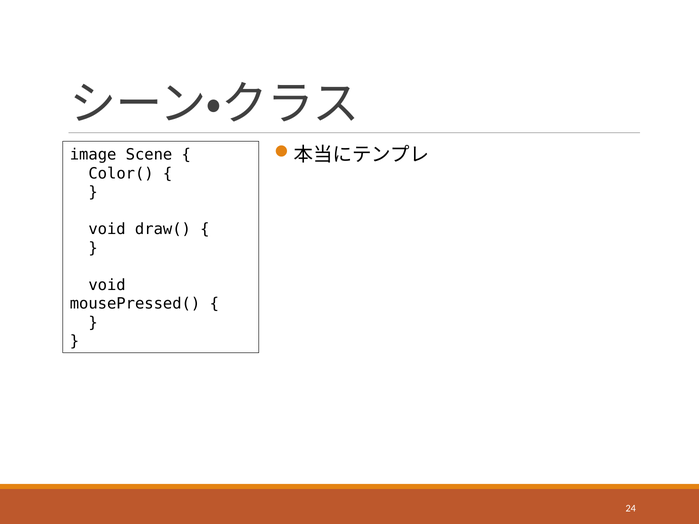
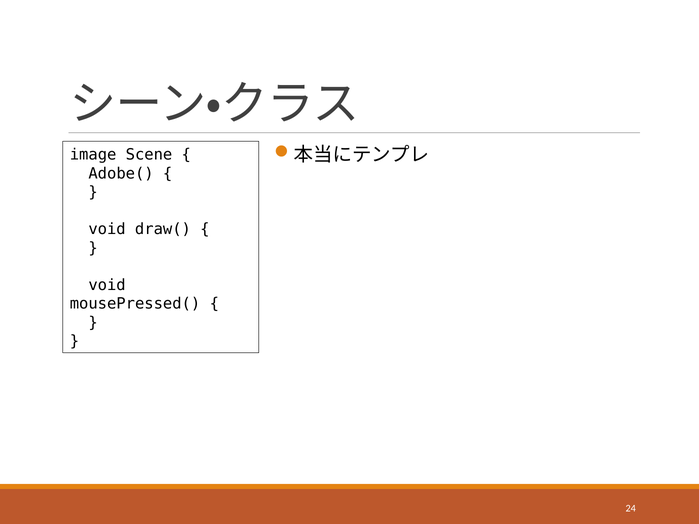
Color(: Color( -> Adobe( (121, 174)
